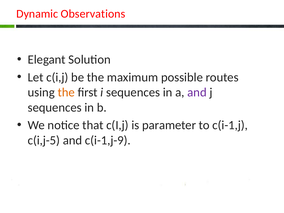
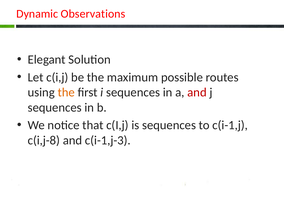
and colour: purple -> red (197, 92)
is parameter: parameter -> sequences (169, 125)
c(i,j-5: c(i,j-5 -> c(i,j-8 (44, 140)
c(i-1,j-9: c(i-1,j-9 -> c(i-1,j-3 (108, 140)
